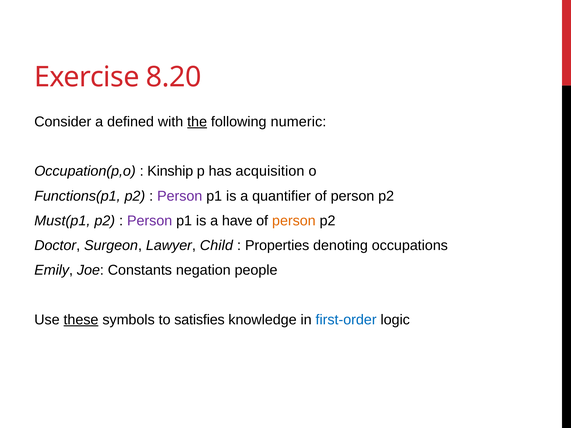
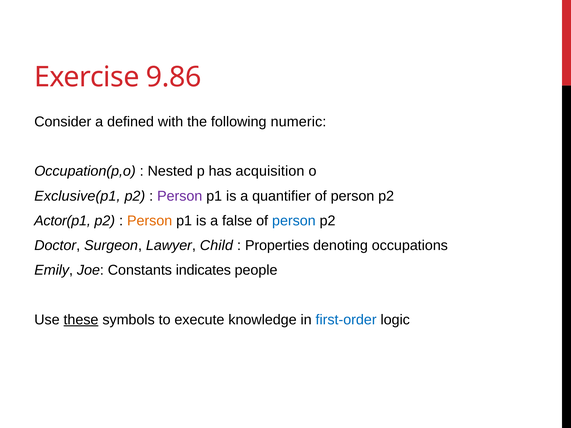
8.20: 8.20 -> 9.86 (174, 77)
the underline: present -> none (197, 122)
Kinship: Kinship -> Nested (170, 171)
Functions(p1: Functions(p1 -> Exclusive(p1 (77, 196)
Must(p1: Must(p1 -> Actor(p1 (62, 221)
Person colour: purple -> orange (150, 221)
have: have -> false (237, 221)
person colour: orange -> blue (294, 221)
negation: negation -> indicates (203, 270)
satisfies: satisfies -> execute (199, 320)
